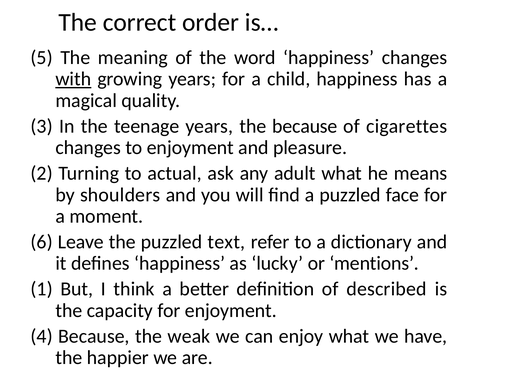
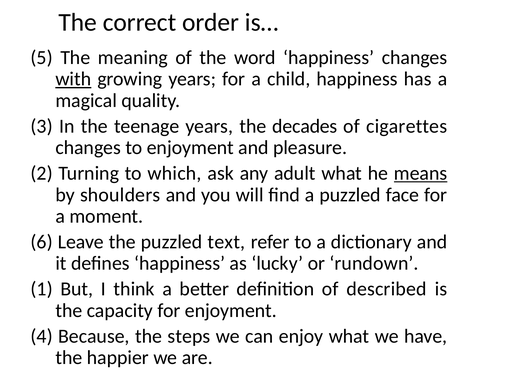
the because: because -> decades (305, 126)
actual: actual -> which (175, 173)
means underline: none -> present (421, 173)
mentions: mentions -> rundown (374, 263)
weak: weak -> steps (189, 335)
